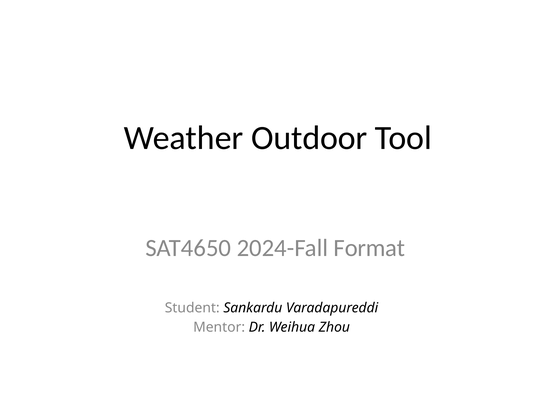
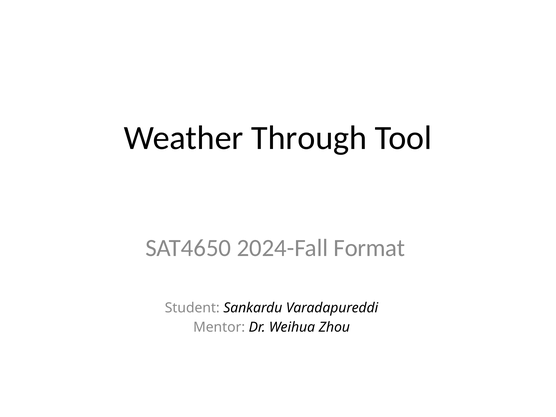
Outdoor: Outdoor -> Through (309, 138)
